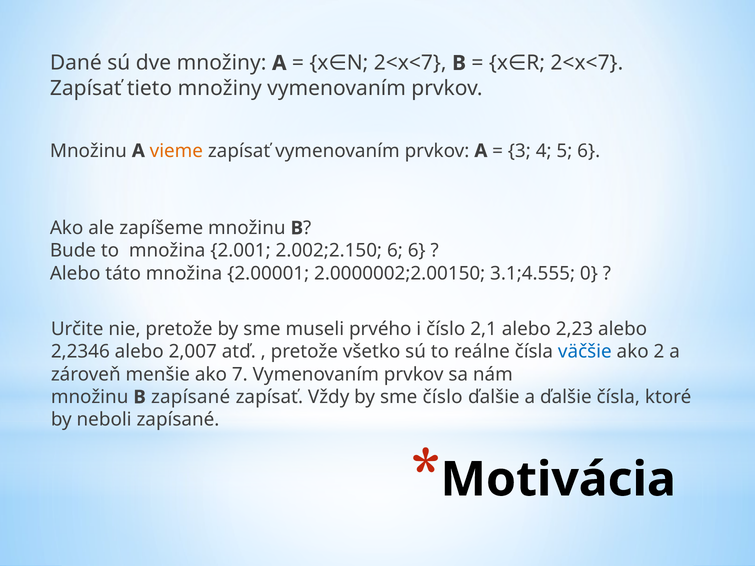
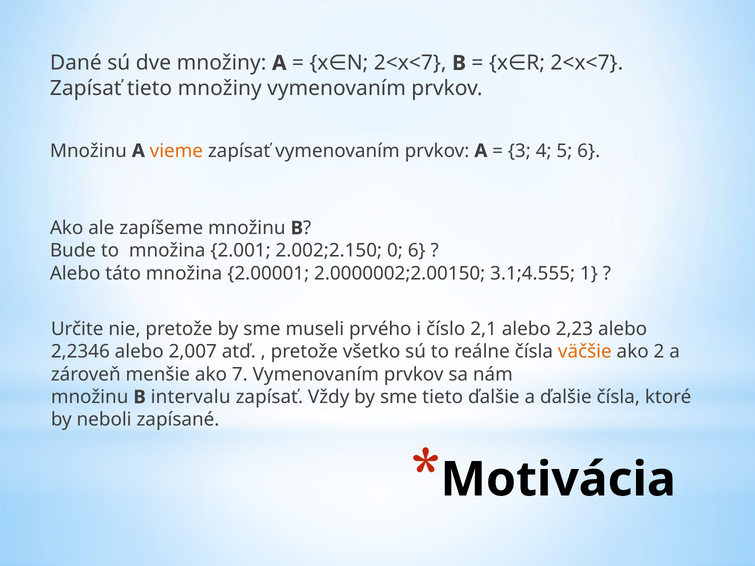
2.002;2.150 6: 6 -> 0 (395, 251)
0: 0 -> 1 (589, 273)
väčšie colour: blue -> orange (585, 352)
B zapísané: zapísané -> intervalu (191, 397)
sme číslo: číslo -> tieto (443, 397)
